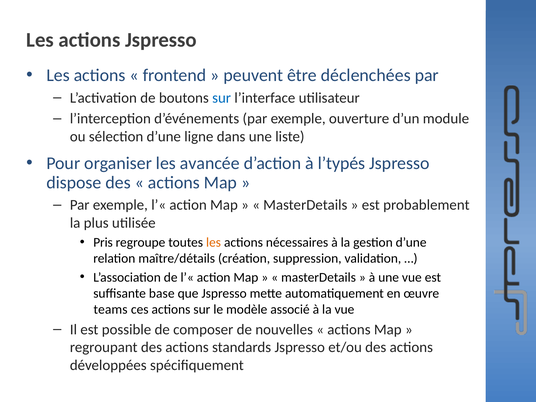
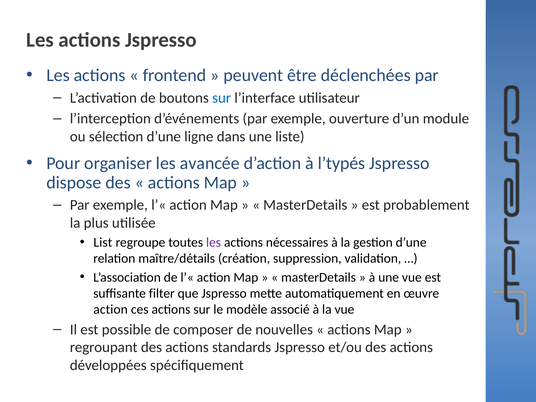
Pris: Pris -> List (103, 242)
les colour: orange -> purple (214, 242)
base: base -> filter (162, 293)
teams: teams -> action (111, 309)
